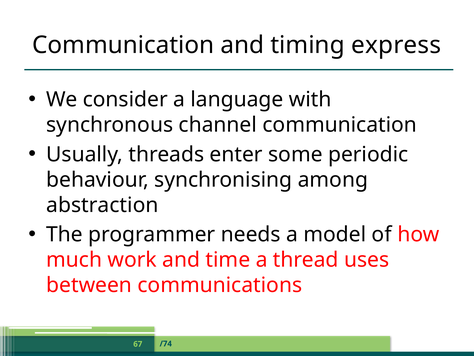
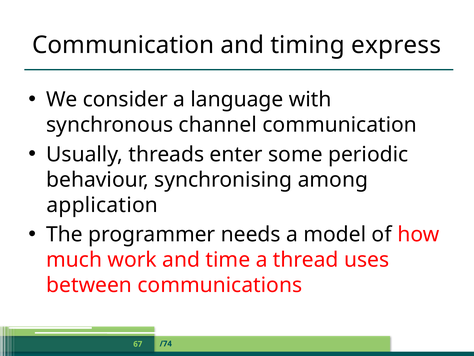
abstraction: abstraction -> application (102, 205)
